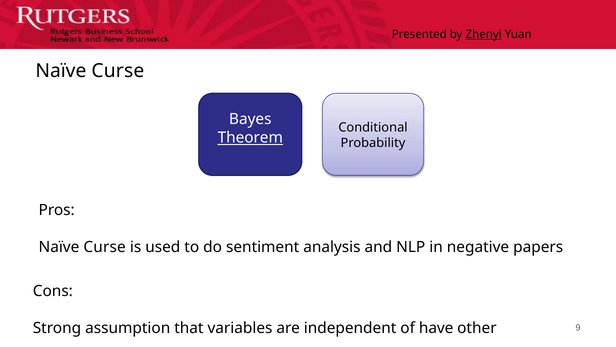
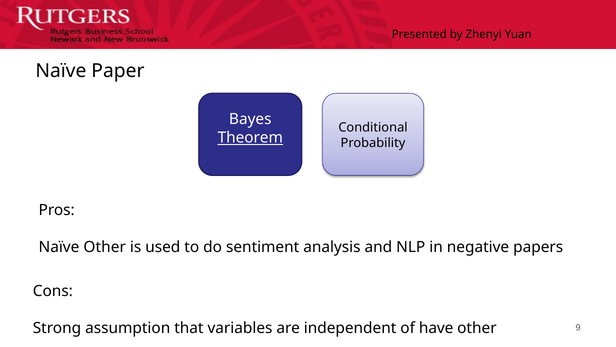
Zhenyi underline: present -> none (484, 34)
Curse: Curse -> Paper (118, 71)
Curse: Curse -> Other (105, 247)
